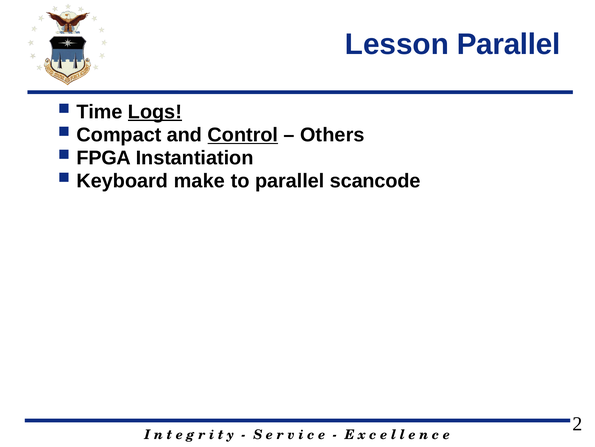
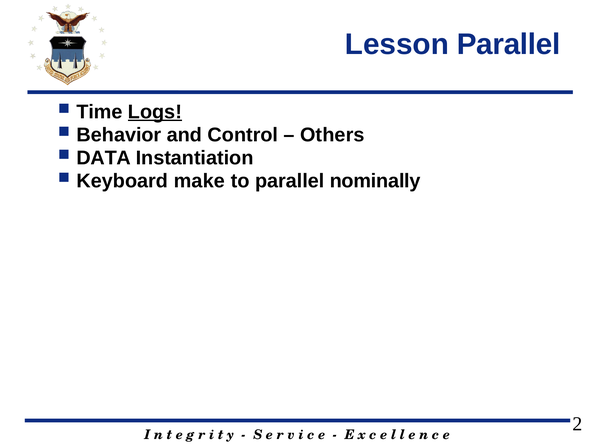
Compact: Compact -> Behavior (119, 135)
Control underline: present -> none (243, 135)
FPGA: FPGA -> DATA (104, 158)
scancode: scancode -> nominally (375, 181)
